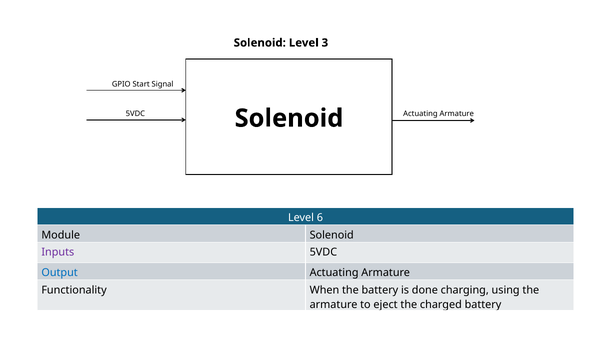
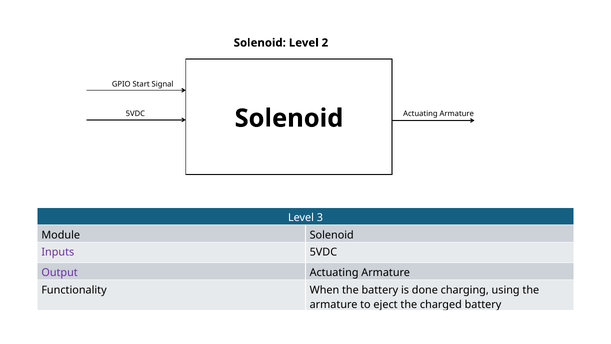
3: 3 -> 2 (325, 43)
6: 6 -> 3 (320, 218)
Output colour: blue -> purple (60, 273)
